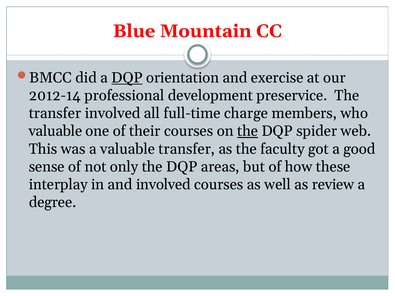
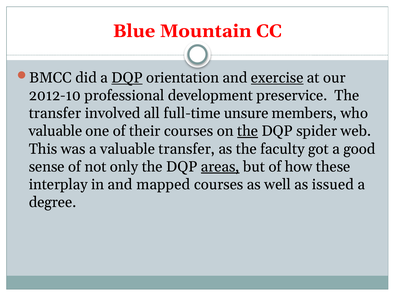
exercise underline: none -> present (277, 78)
2012-14: 2012-14 -> 2012-10 (55, 96)
charge: charge -> unsure (246, 113)
areas underline: none -> present (220, 167)
and involved: involved -> mapped (163, 185)
review: review -> issued (333, 185)
